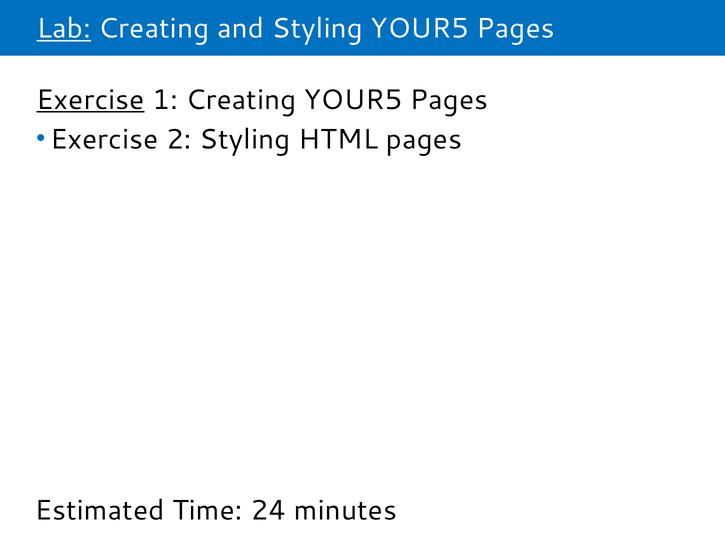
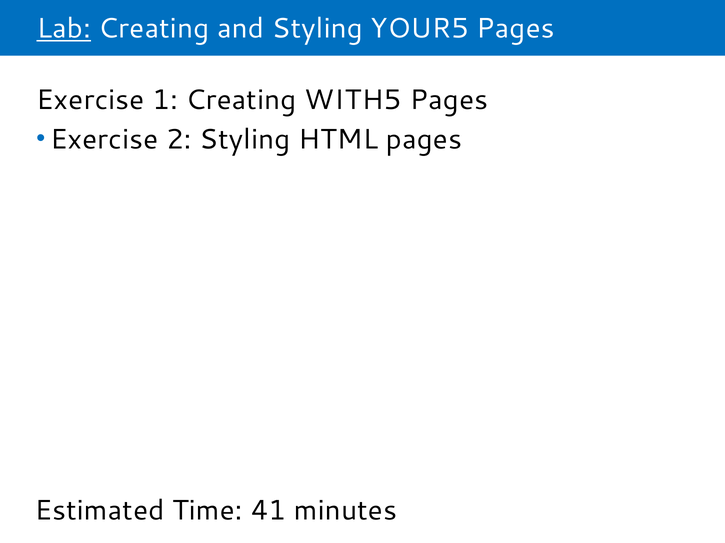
Exercise underline: present -> none (90, 100)
Creating YOUR5: YOUR5 -> WITH5 (353, 100)
24: 24 -> 41 (268, 511)
